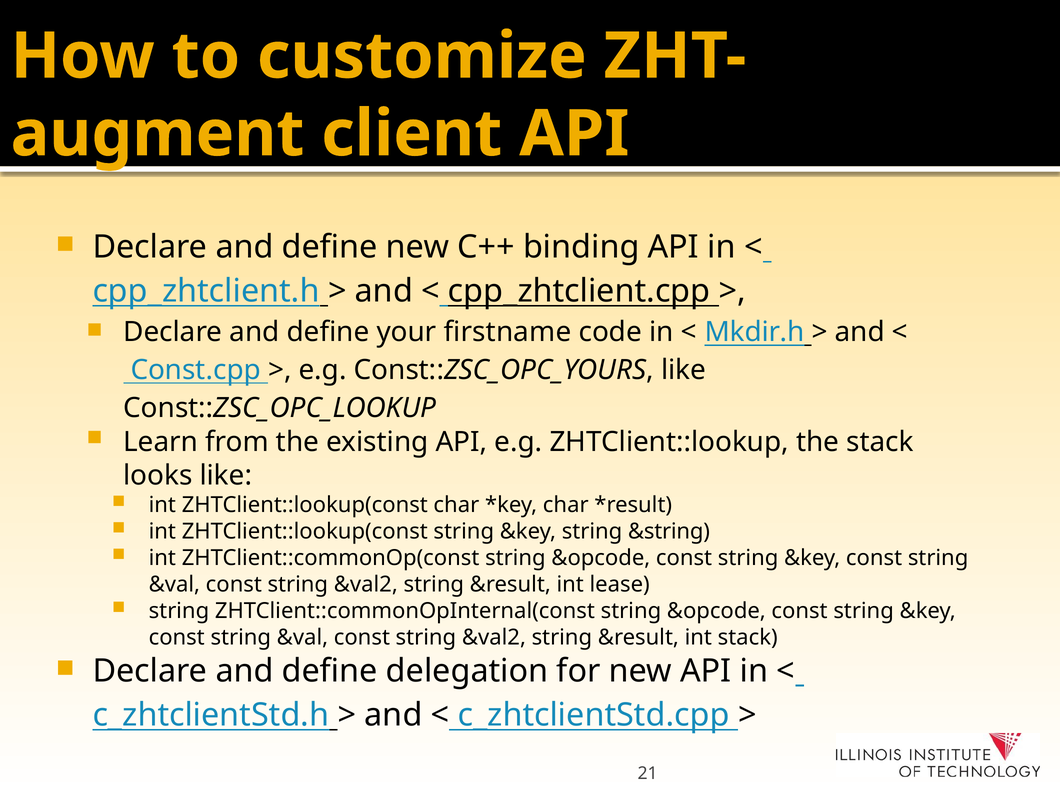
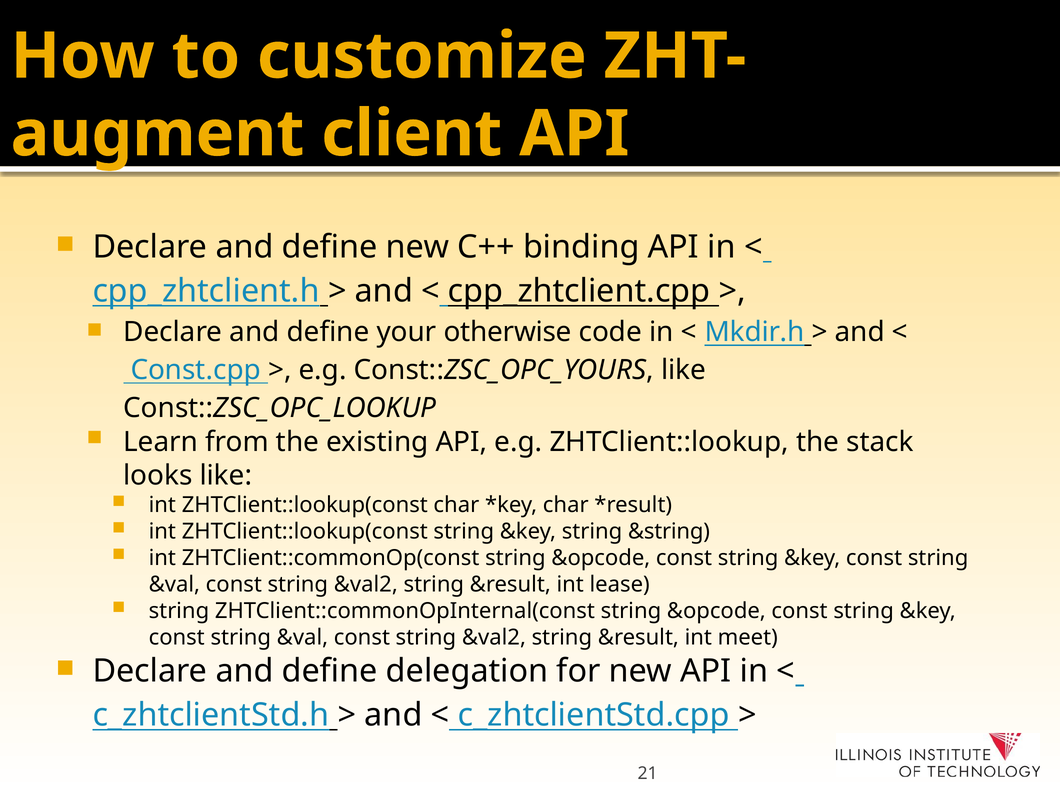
firstname: firstname -> otherwise (508, 332)
int stack: stack -> meet (748, 637)
